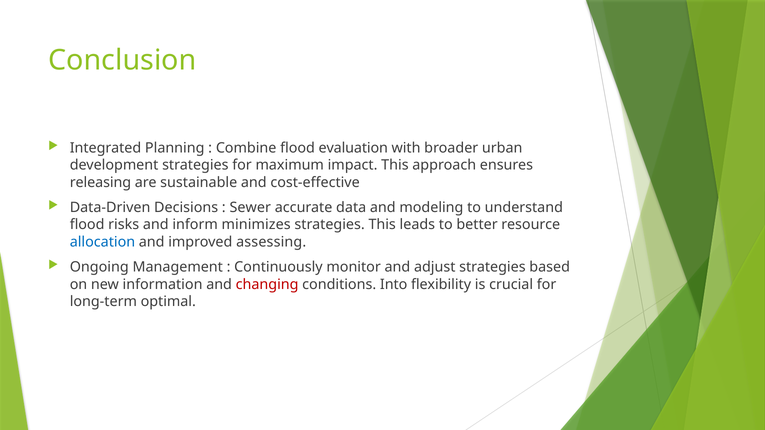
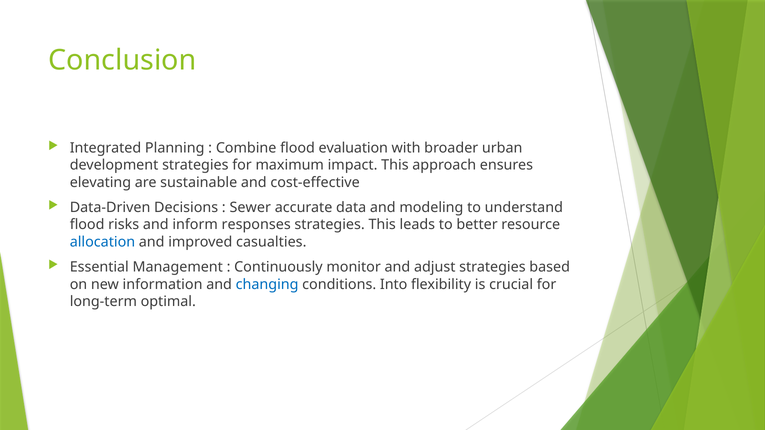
releasing: releasing -> elevating (100, 182)
minimizes: minimizes -> responses (256, 225)
assessing: assessing -> casualties (271, 242)
Ongoing: Ongoing -> Essential (99, 267)
changing colour: red -> blue (267, 284)
